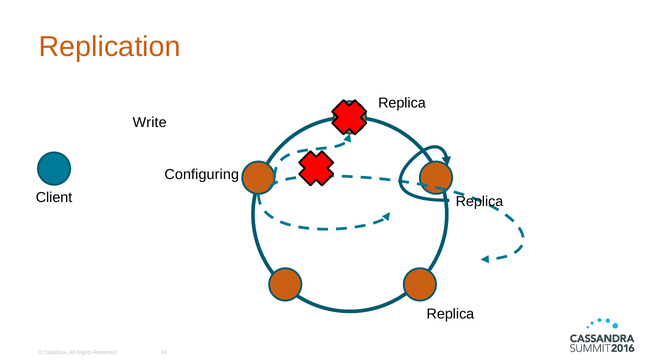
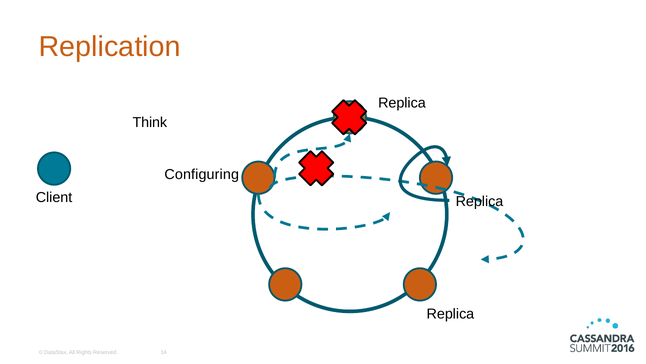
Write: Write -> Think (150, 122)
